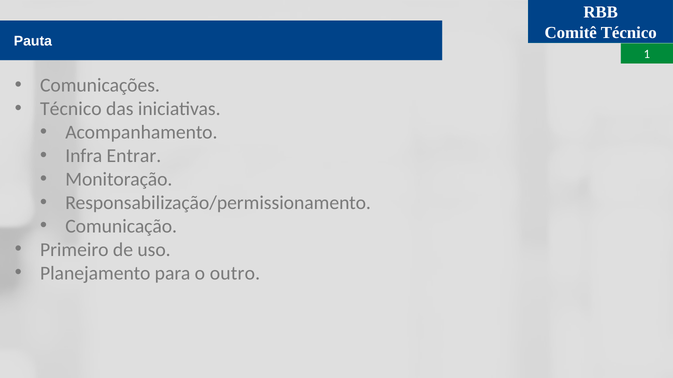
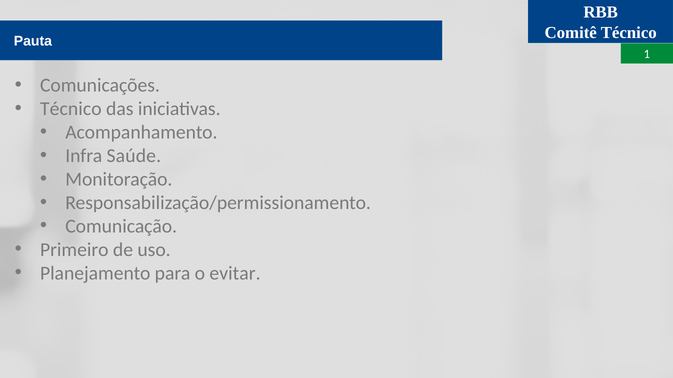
Entrar: Entrar -> Saúde (134, 156)
outro: outro -> evitar (235, 273)
